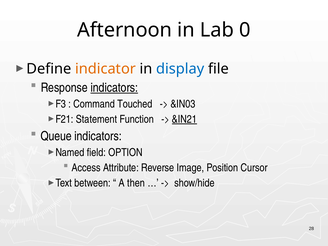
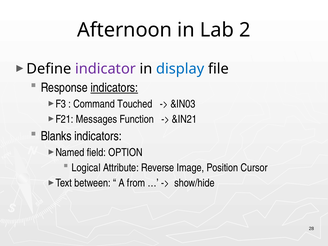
0: 0 -> 2 (245, 30)
indicator colour: orange -> purple (105, 69)
Statement: Statement -> Messages (97, 119)
&IN21 underline: present -> none (184, 119)
Queue: Queue -> Blanks (56, 136)
Access: Access -> Logical (86, 168)
then: then -> from (136, 183)
